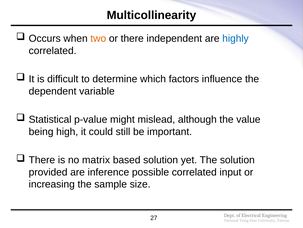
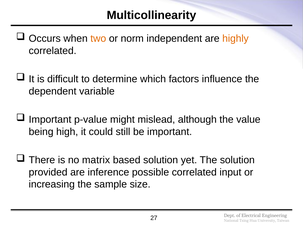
or there: there -> norm (132, 38)
highly colour: blue -> orange (235, 38)
Statistical: Statistical -> Important (50, 119)
